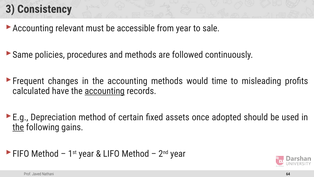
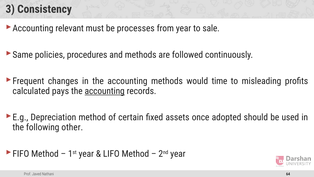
accessible: accessible -> processes (136, 28)
have: have -> pays (60, 91)
the underline: present -> none (18, 127)
gains: gains -> other (72, 127)
